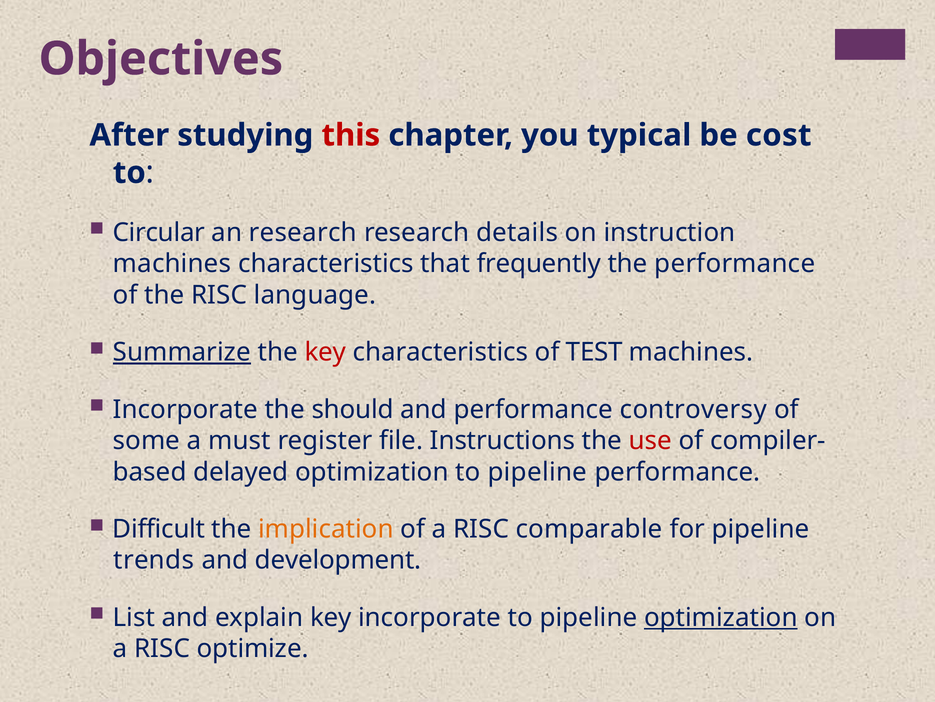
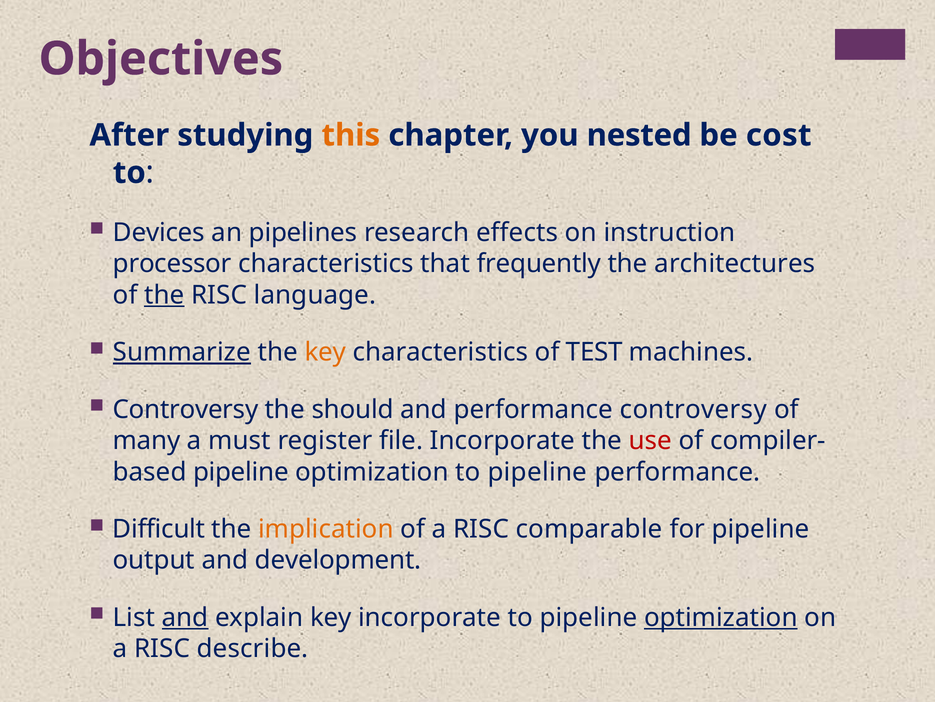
this colour: red -> orange (351, 135)
typical: typical -> nested (639, 135)
Circular: Circular -> Devices (159, 232)
an research: research -> pipelines (303, 232)
details: details -> effects (517, 232)
machines: machines -> processor (172, 264)
the performance: performance -> architectures (735, 264)
the underline: none -> present (164, 295)
key colour: red -> orange (325, 352)
Incorporate: Incorporate -> Controversy (186, 409)
some: some -> many (147, 440)
file Instructions: Instructions -> Incorporate (502, 440)
delayed: delayed -> pipeline (241, 471)
trends: trends -> output (154, 560)
and underline: none -> present (185, 617)
optimize: optimize -> describe (253, 648)
